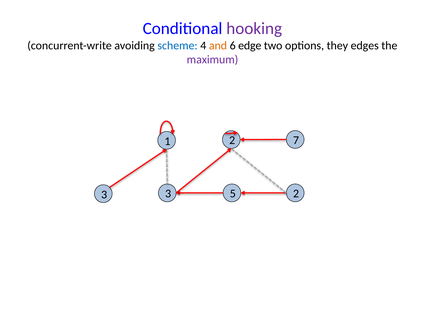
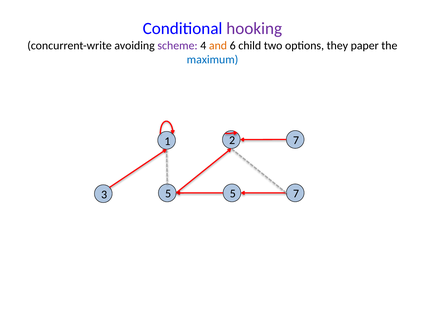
scheme colour: blue -> purple (178, 45)
edge: edge -> child (250, 45)
edges: edges -> paper (365, 45)
maximum colour: purple -> blue (213, 60)
3 3: 3 -> 5 (168, 194)
2: 2 -> 7 (296, 194)
